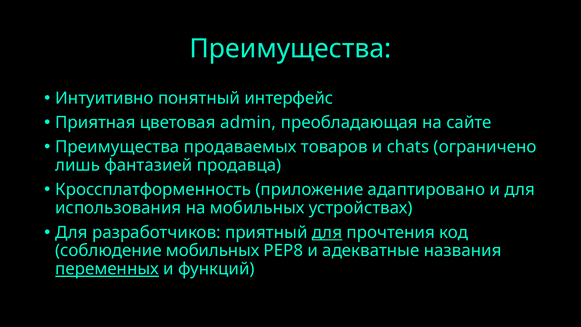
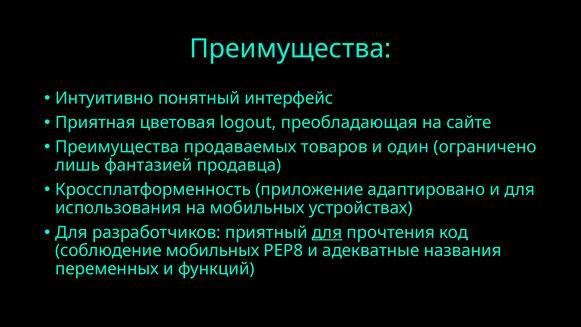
admin: admin -> logout (248, 123)
chats: chats -> один (408, 147)
переменных underline: present -> none (107, 269)
